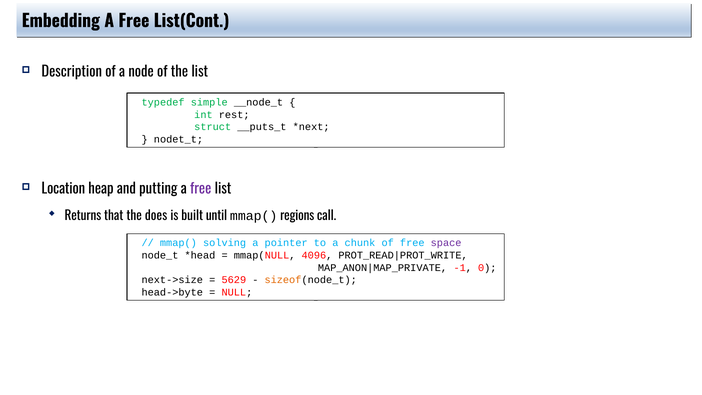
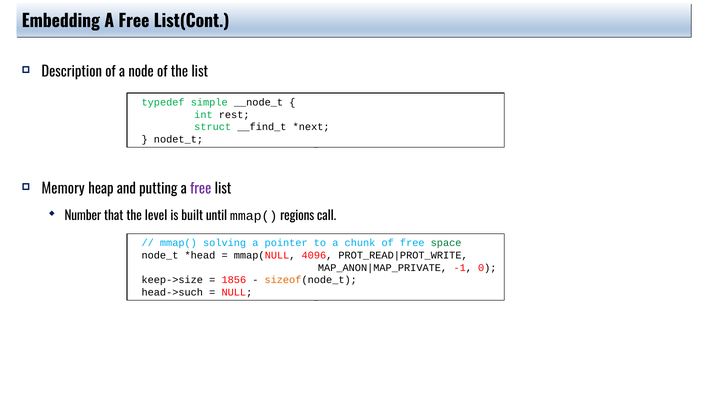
__puts_t: __puts_t -> __find_t (262, 127)
Location: Location -> Memory (63, 189)
Returns: Returns -> Number (83, 216)
does: does -> level (156, 216)
space colour: purple -> green (446, 243)
next->size: next->size -> keep->size (172, 280)
5629: 5629 -> 1856 (234, 280)
head->byte: head->byte -> head->such (172, 292)
